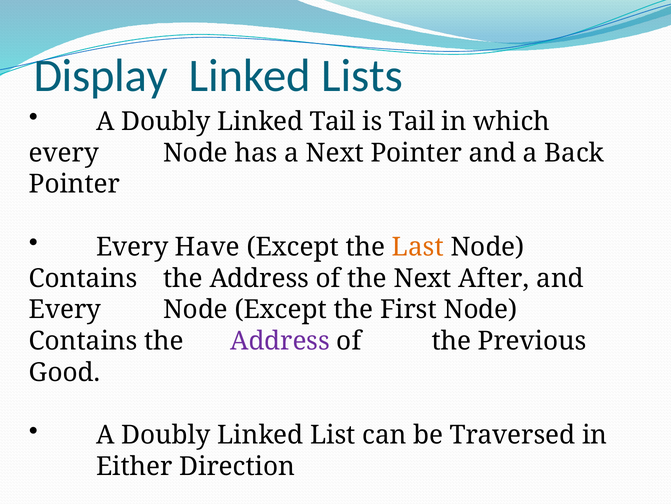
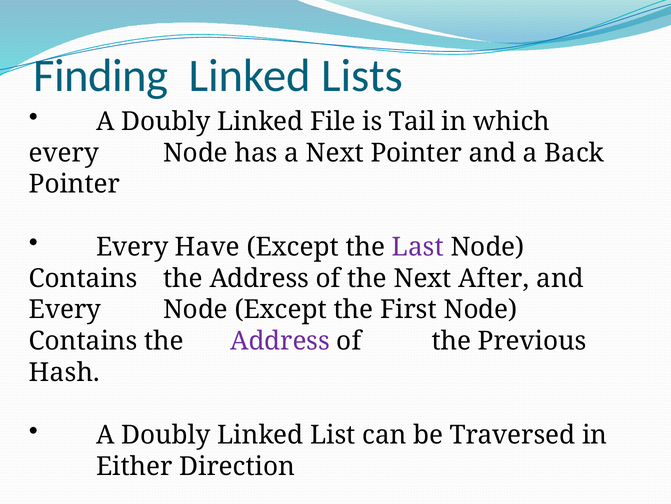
Display: Display -> Finding (101, 76)
Linked Tail: Tail -> File (333, 121)
Last colour: orange -> purple (418, 247)
Good: Good -> Hash (64, 372)
